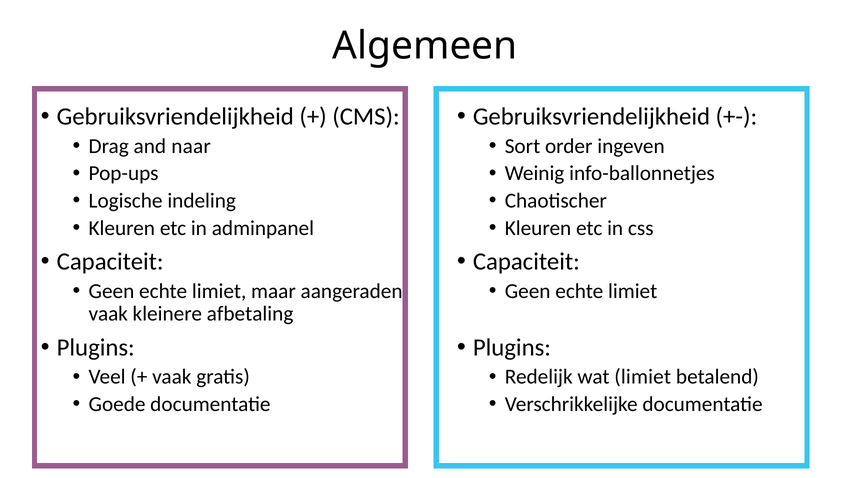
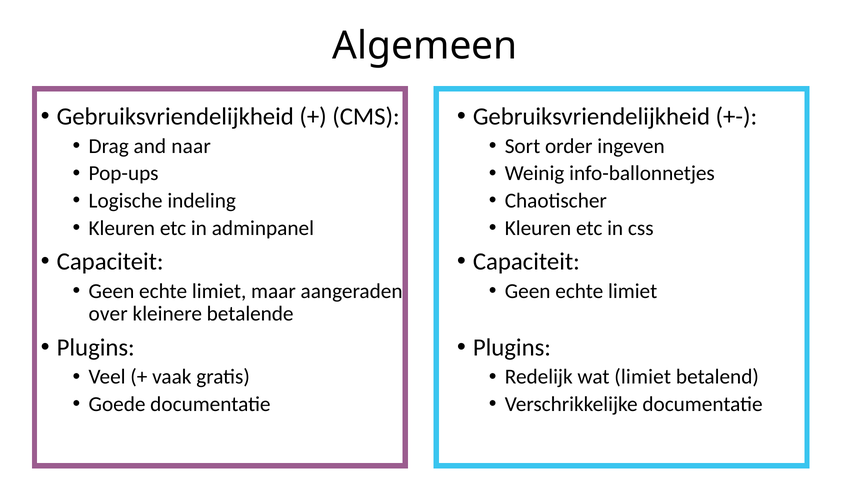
vaak: vaak -> over (108, 314)
afbetaling: afbetaling -> betalende (250, 314)
